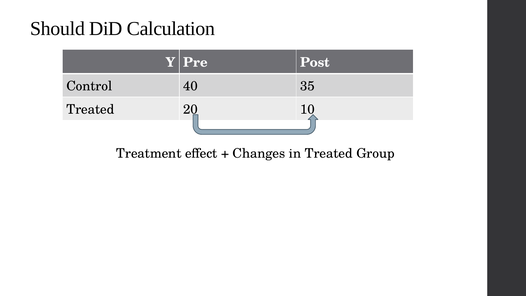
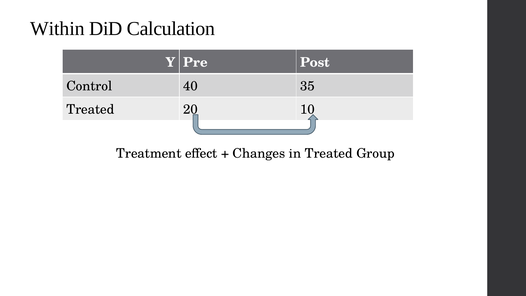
Should: Should -> Within (57, 29)
